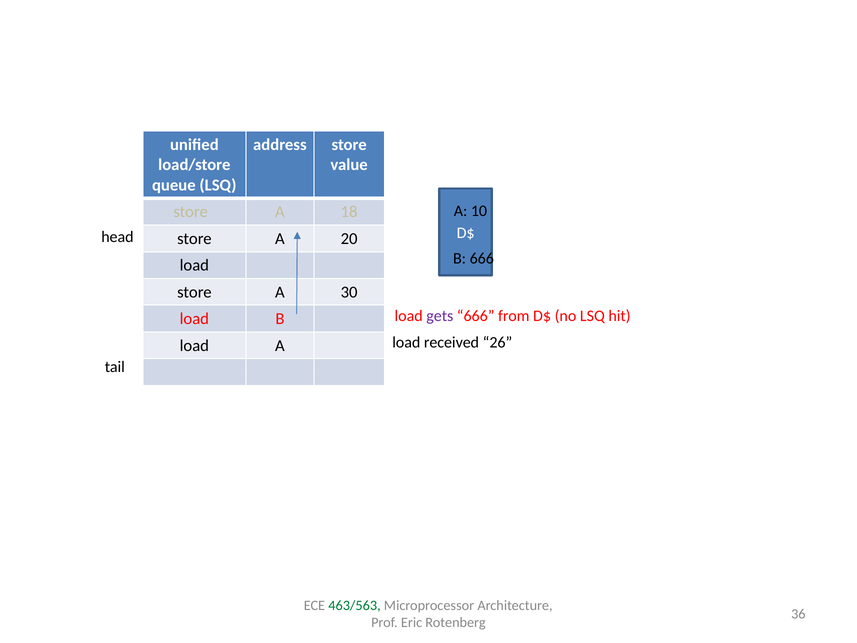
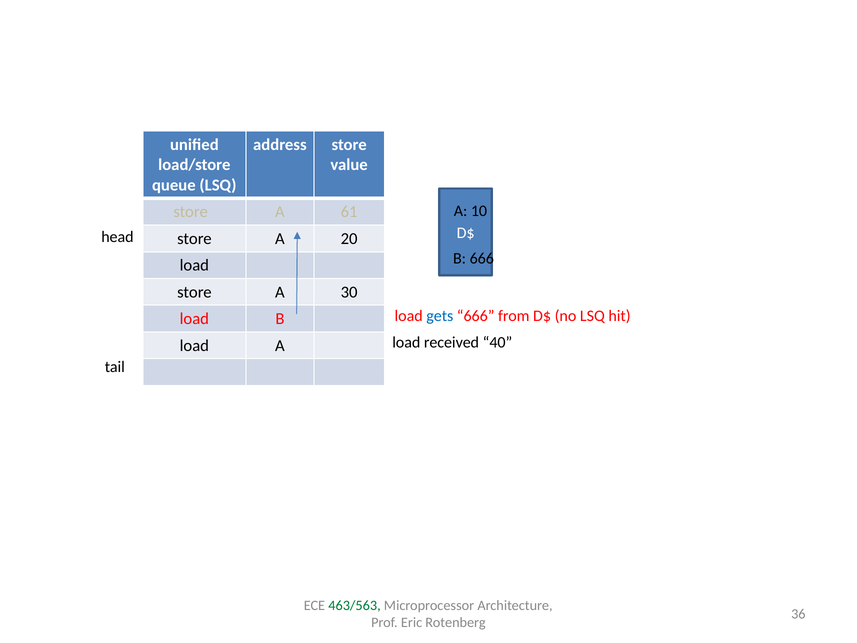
18: 18 -> 61 (349, 212)
gets colour: purple -> blue (440, 316)
26: 26 -> 40 (498, 342)
